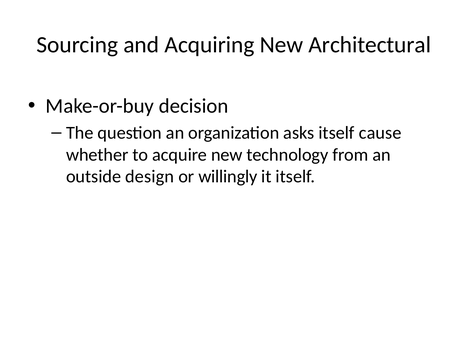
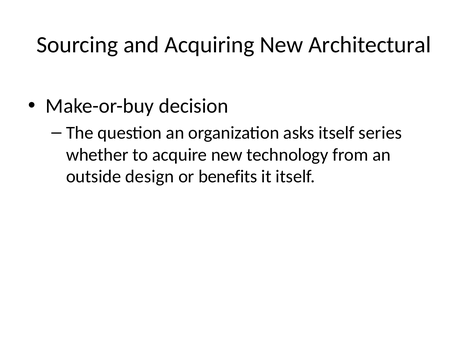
cause: cause -> series (380, 133)
willingly: willingly -> benefits (228, 177)
